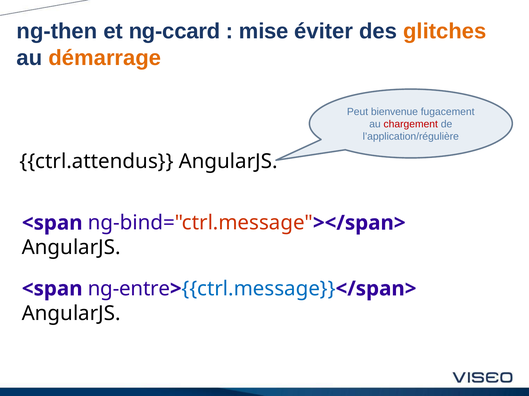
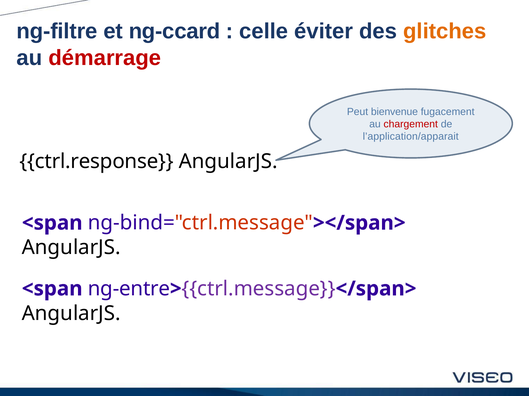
ng-then: ng-then -> ng-filtre (57, 31)
mise: mise -> celle (264, 31)
démarrage colour: orange -> red (105, 58)
l’application/régulière: l’application/régulière -> l’application/apparait (411, 137)
ctrl.attendus: ctrl.attendus -> ctrl.response (97, 162)
ctrl.message colour: blue -> purple (259, 289)
